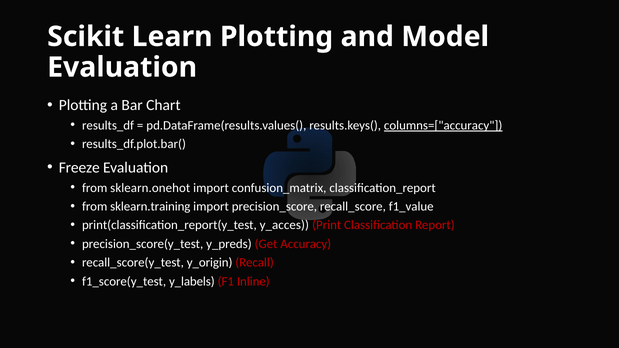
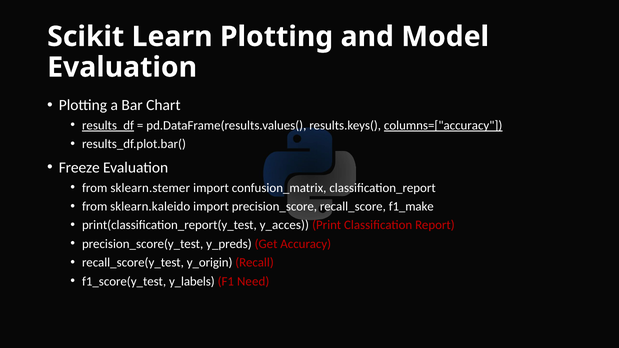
results_df underline: none -> present (108, 125)
sklearn.onehot: sklearn.onehot -> sklearn.stemer (150, 188)
sklearn.training: sklearn.training -> sklearn.kaleido (150, 207)
f1_value: f1_value -> f1_make (411, 207)
Inline: Inline -> Need (253, 281)
